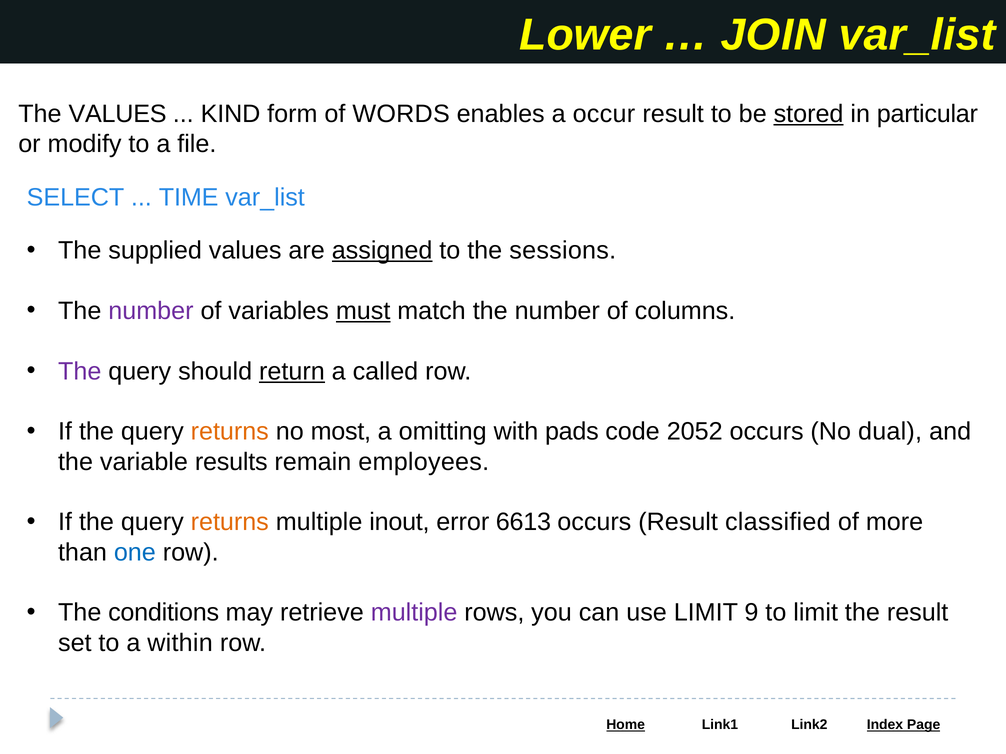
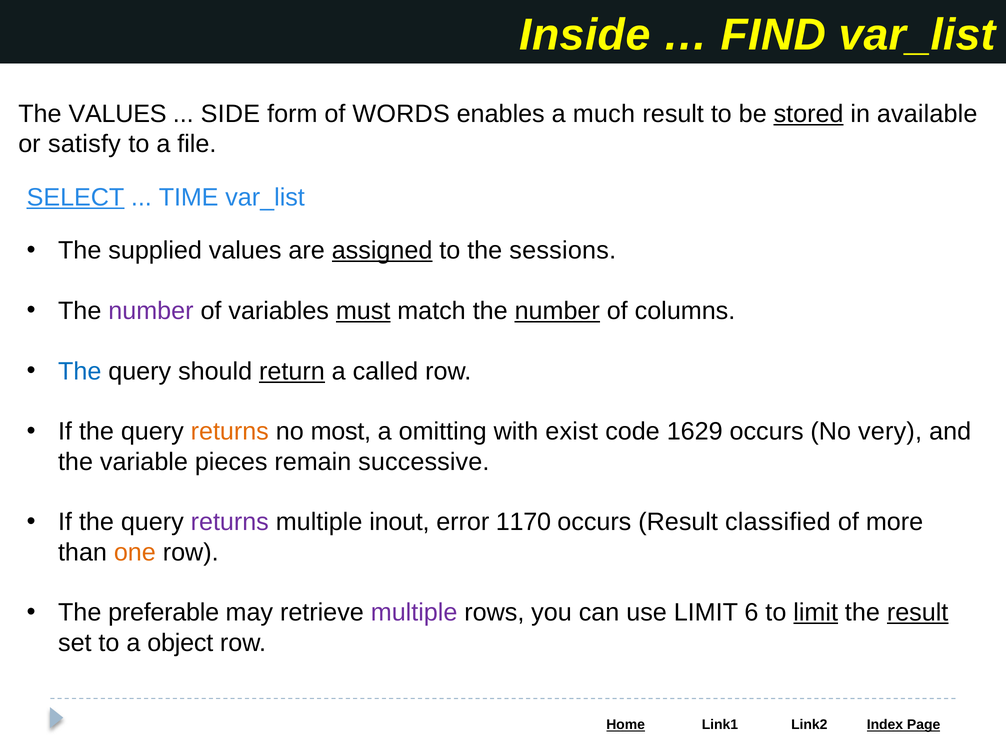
Lower: Lower -> Inside (585, 35)
JOIN: JOIN -> FIND (773, 35)
KIND: KIND -> SIDE (230, 114)
occur: occur -> much (604, 114)
particular: particular -> available (927, 114)
modify: modify -> satisfy (84, 144)
SELECT underline: none -> present (75, 198)
number underline: none -> present (557, 311)
The colour: purple -> blue (80, 372)
pads: pads -> exist (572, 432)
2052: 2052 -> 1629 (695, 432)
dual: dual -> very (890, 432)
results: results -> pieces (231, 462)
employees: employees -> successive (424, 462)
returns colour: orange -> purple (230, 522)
6613: 6613 -> 1170 (523, 522)
one colour: blue -> orange (135, 553)
conditions: conditions -> preferable (164, 613)
9: 9 -> 6 (751, 613)
limit underline: none -> present (816, 613)
result underline: none -> present (918, 613)
within: within -> object (180, 643)
